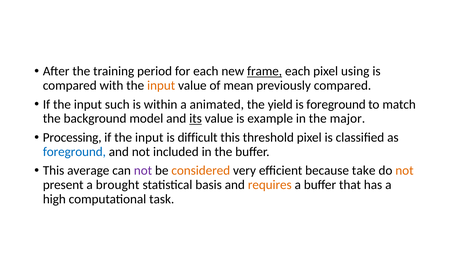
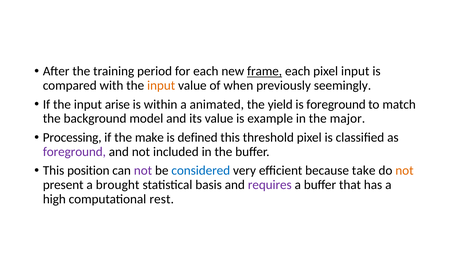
pixel using: using -> input (355, 71)
mean: mean -> when (238, 85)
previously compared: compared -> seemingly (343, 85)
such: such -> arise (117, 104)
its underline: present -> none (196, 118)
input: input -> make (149, 137)
difficult: difficult -> defined (198, 137)
foreground colour: blue -> purple (74, 152)
average: average -> position (88, 170)
considered colour: orange -> blue (201, 170)
requires colour: orange -> purple (270, 185)
task: task -> rest (162, 199)
